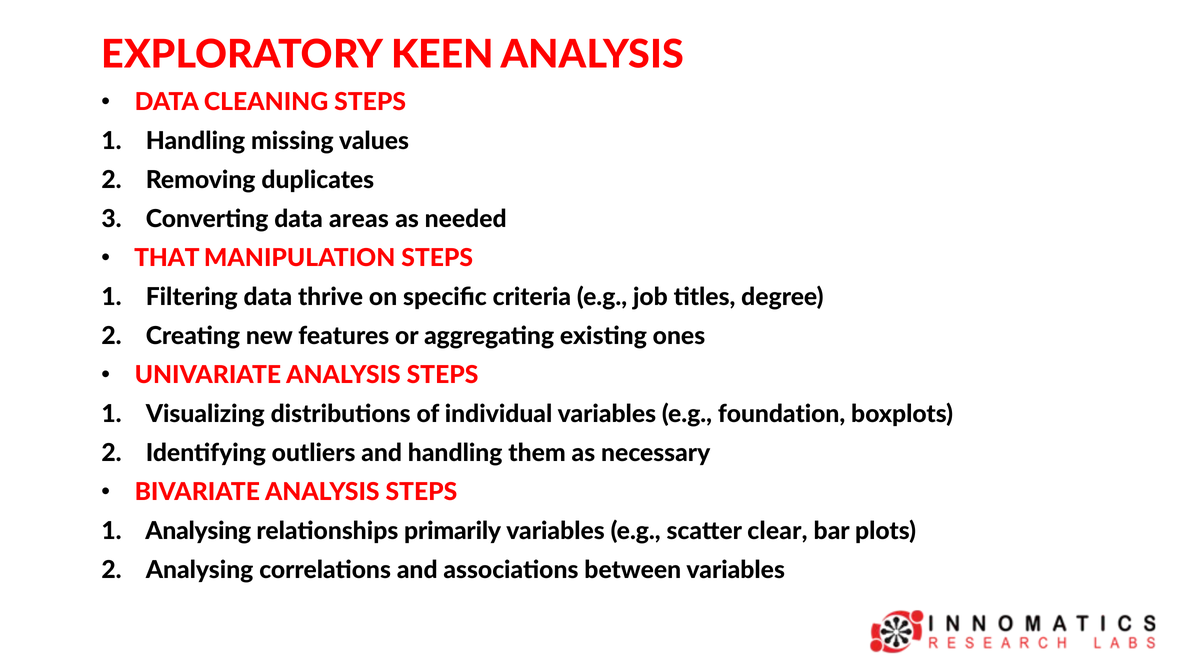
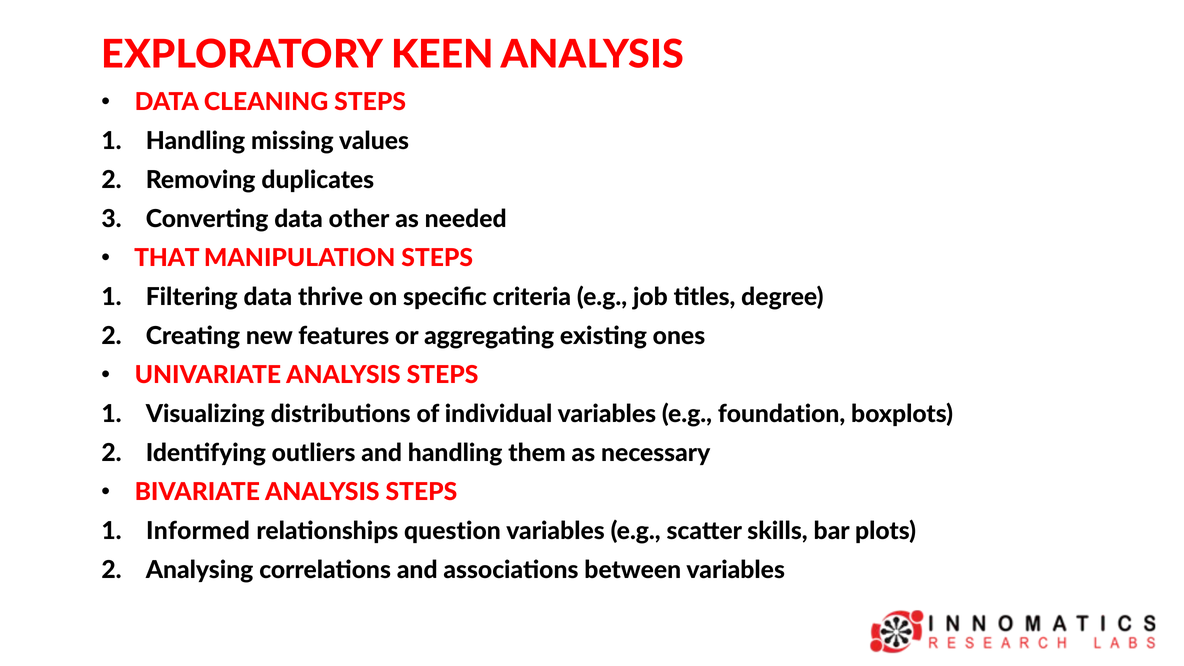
areas: areas -> other (359, 219)
Analysing: Analysing -> Informed (198, 531)
primarily: primarily -> question (452, 531)
clear: clear -> skills (777, 531)
